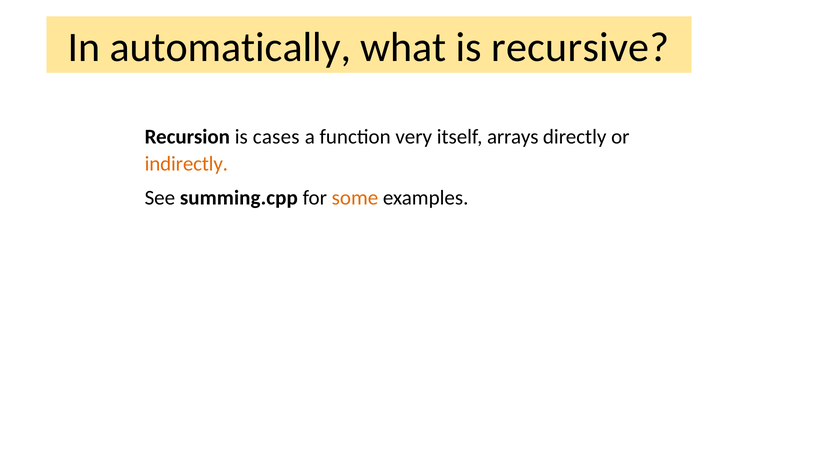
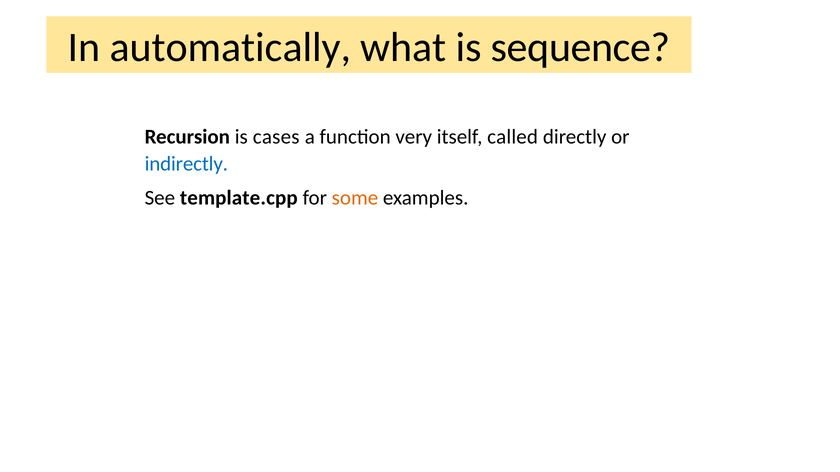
recursive: recursive -> sequence (580, 48)
arrays: arrays -> called (513, 137)
indirectly colour: orange -> blue (186, 164)
summing.cpp: summing.cpp -> template.cpp (239, 198)
